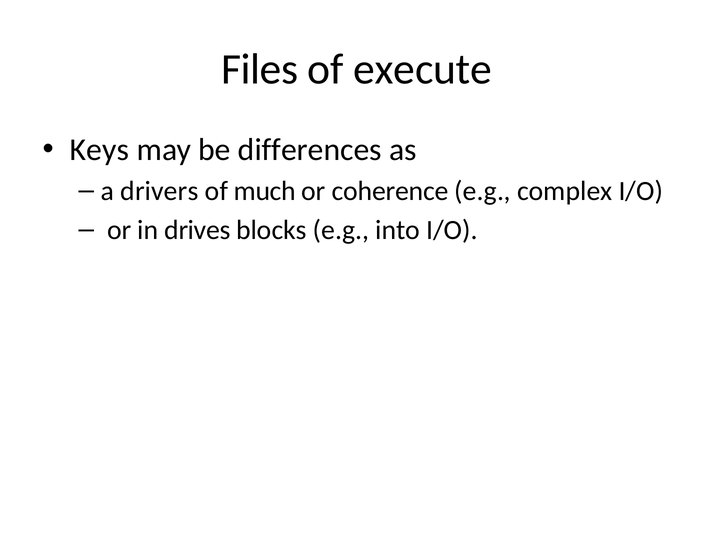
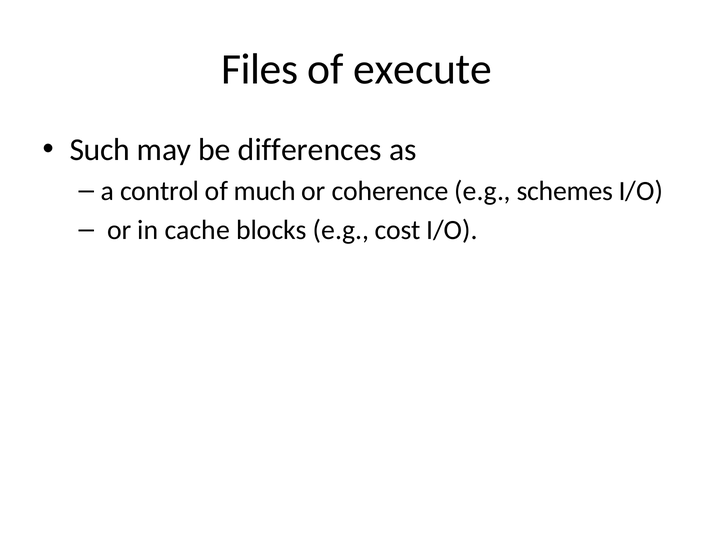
Keys: Keys -> Such (100, 150)
drivers: drivers -> control (160, 191)
complex: complex -> schemes (565, 191)
drives: drives -> cache (197, 230)
into: into -> cost (398, 230)
